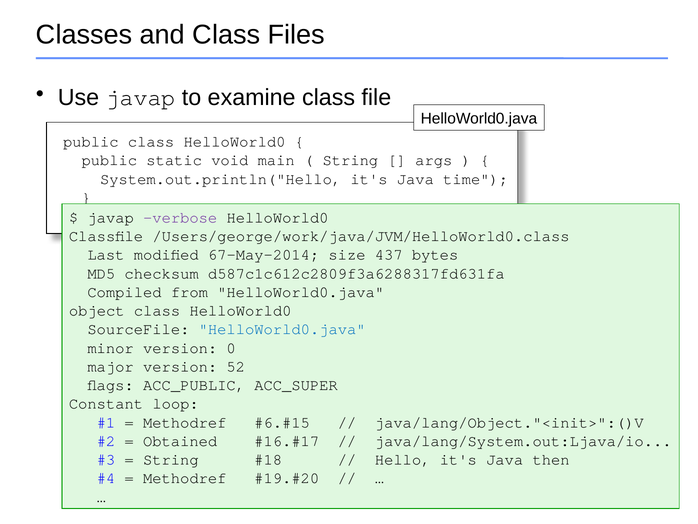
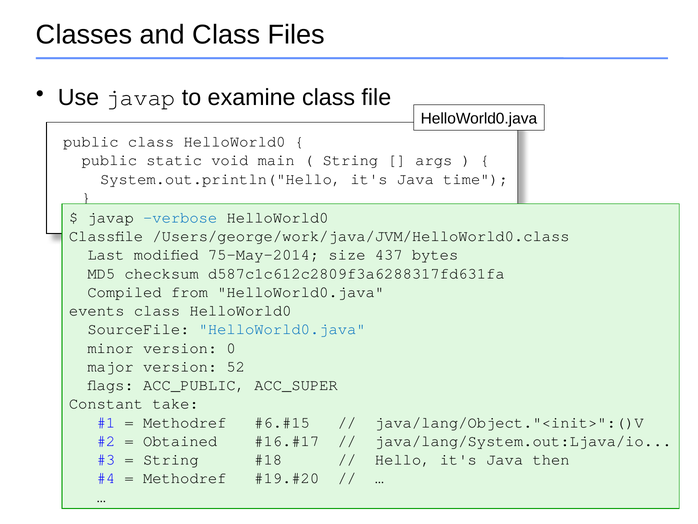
verbose colour: purple -> blue (180, 217)
67-May-2014: 67-May-2014 -> 75-May-2014 (264, 255)
object: object -> events (97, 310)
loop: loop -> take (176, 403)
